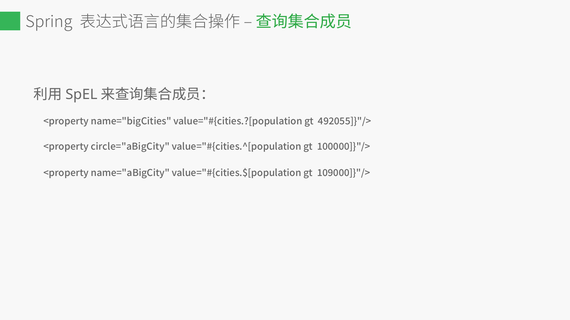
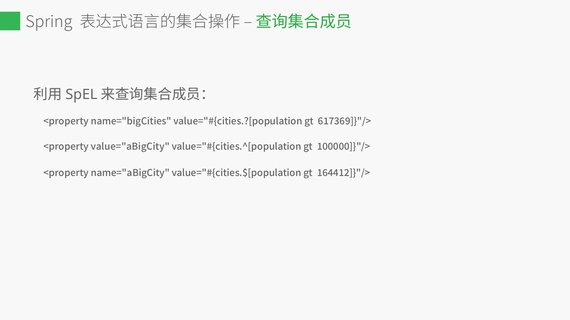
492055]}"/>: 492055]}"/> -> 617369]}"/> (345, 121)
circle="aBigCity: circle="aBigCity -> value="aBigCity (130, 147)
109000]}"/>: 109000]}"/> -> 164412]}"/> (344, 173)
